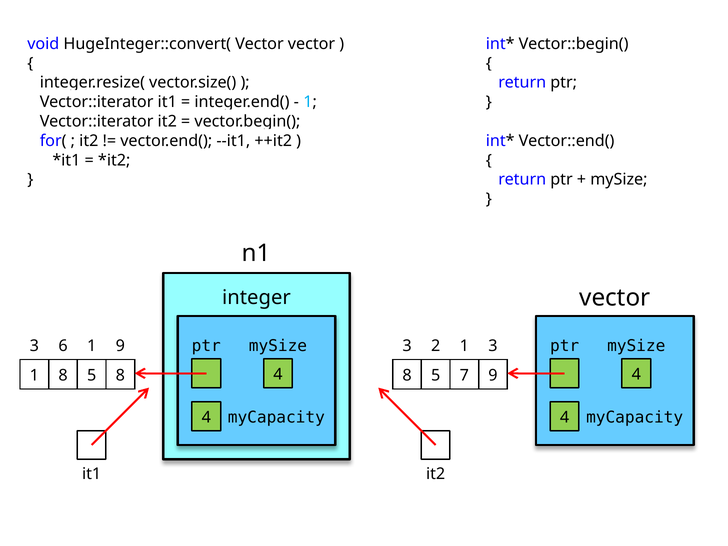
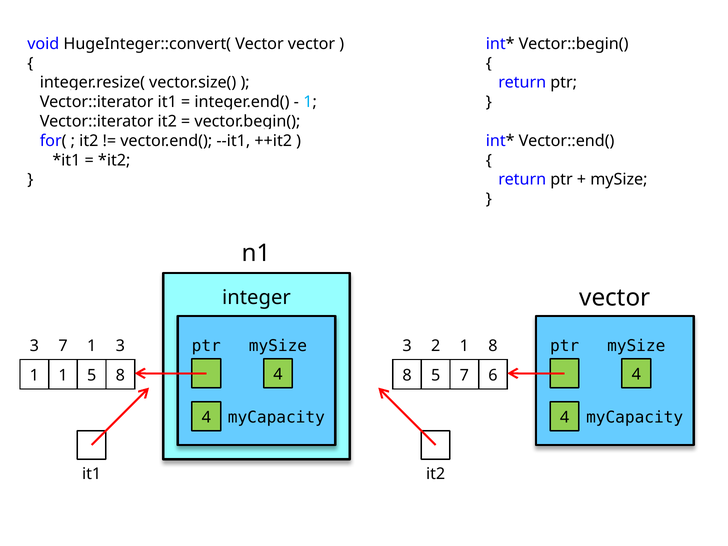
3 6: 6 -> 7 (63, 346)
1 9: 9 -> 3 (120, 346)
1 3: 3 -> 8 (493, 346)
1 8: 8 -> 1 (63, 375)
7 9: 9 -> 6 (493, 375)
